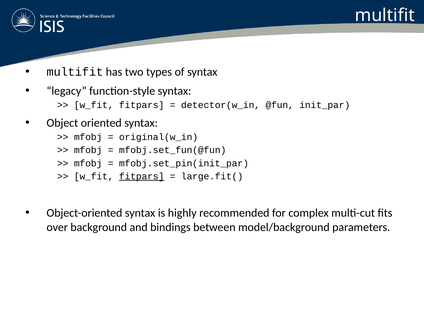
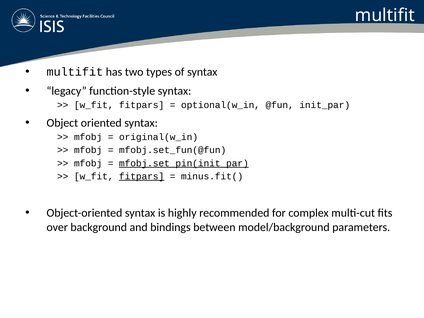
detector(w_in: detector(w_in -> optional(w_in (221, 105)
mfobj.set_pin(init_par underline: none -> present (184, 163)
large.fit(: large.fit( -> minus.fit( (212, 176)
